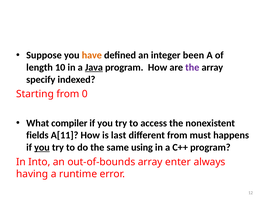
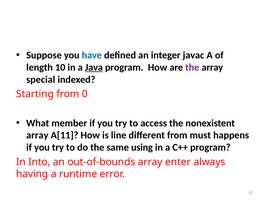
have colour: orange -> blue (92, 55)
been: been -> javac (194, 55)
specify: specify -> special (41, 79)
compiler: compiler -> member (69, 123)
fields: fields -> array (37, 135)
last: last -> line (119, 135)
you underline: present -> none (42, 147)
